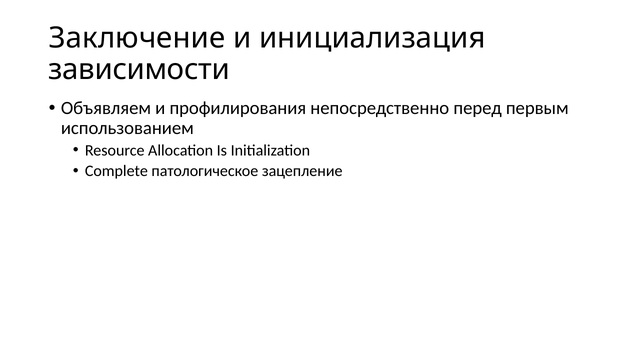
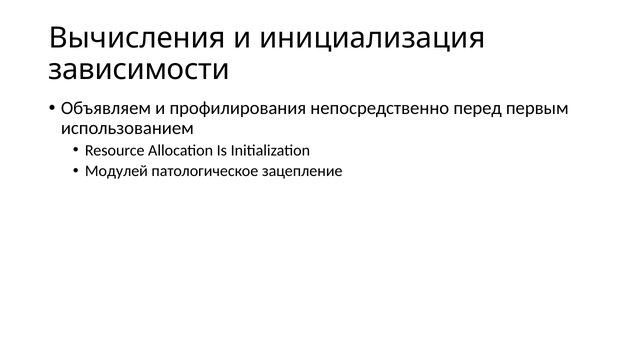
Заключение: Заключение -> Вычисления (137, 38)
Complete: Complete -> Модулей (116, 171)
